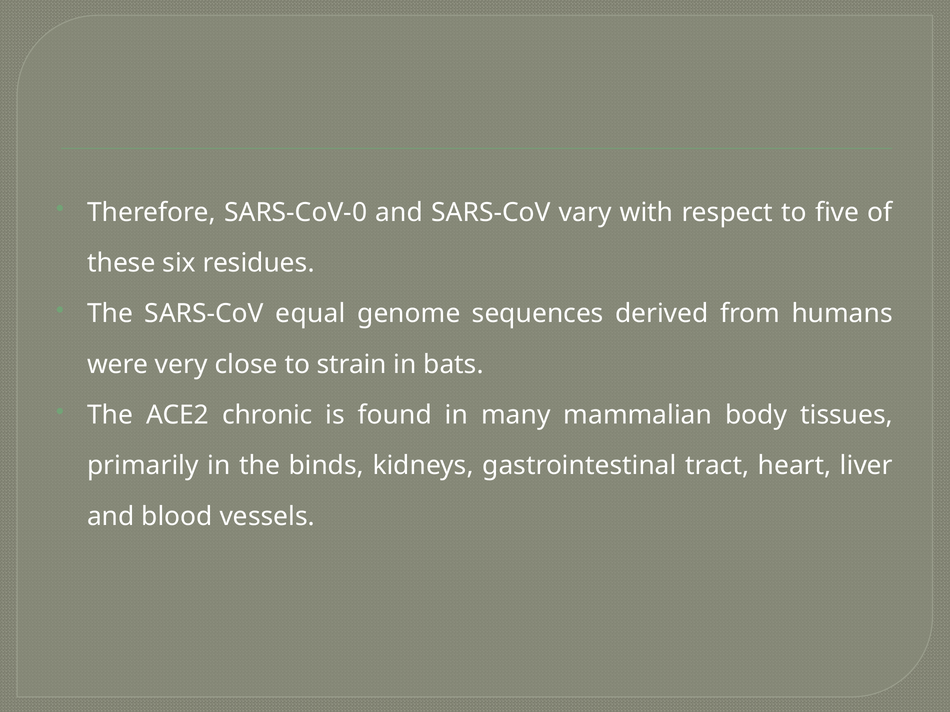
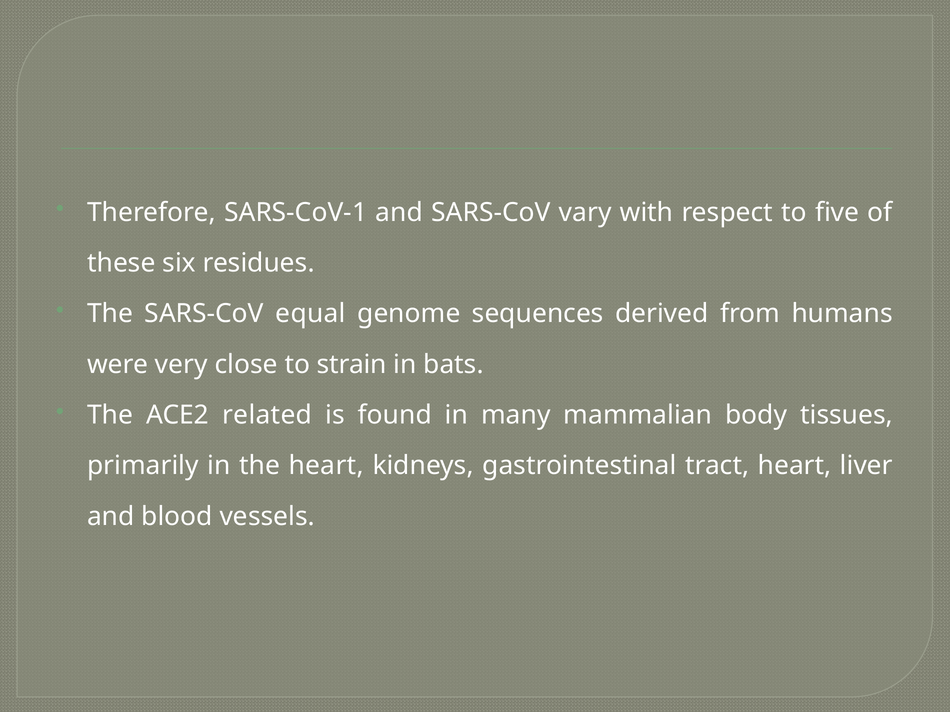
SARS-CoV-0: SARS-CoV-0 -> SARS-CoV-1 (296, 212)
chronic: chronic -> related (267, 415)
the binds: binds -> heart (326, 466)
